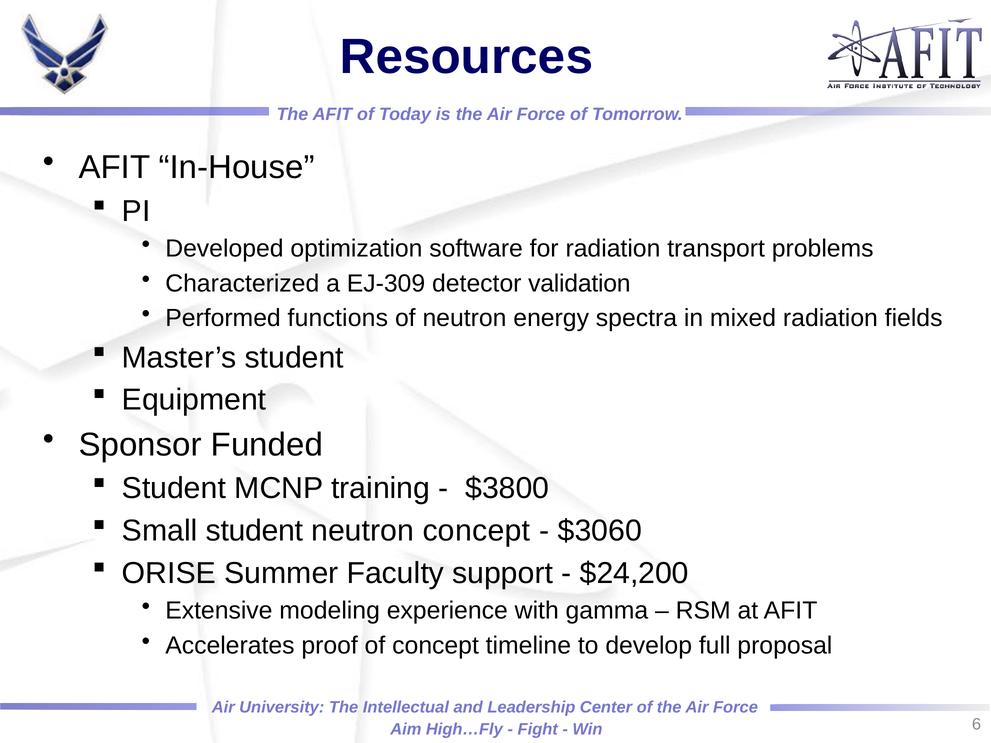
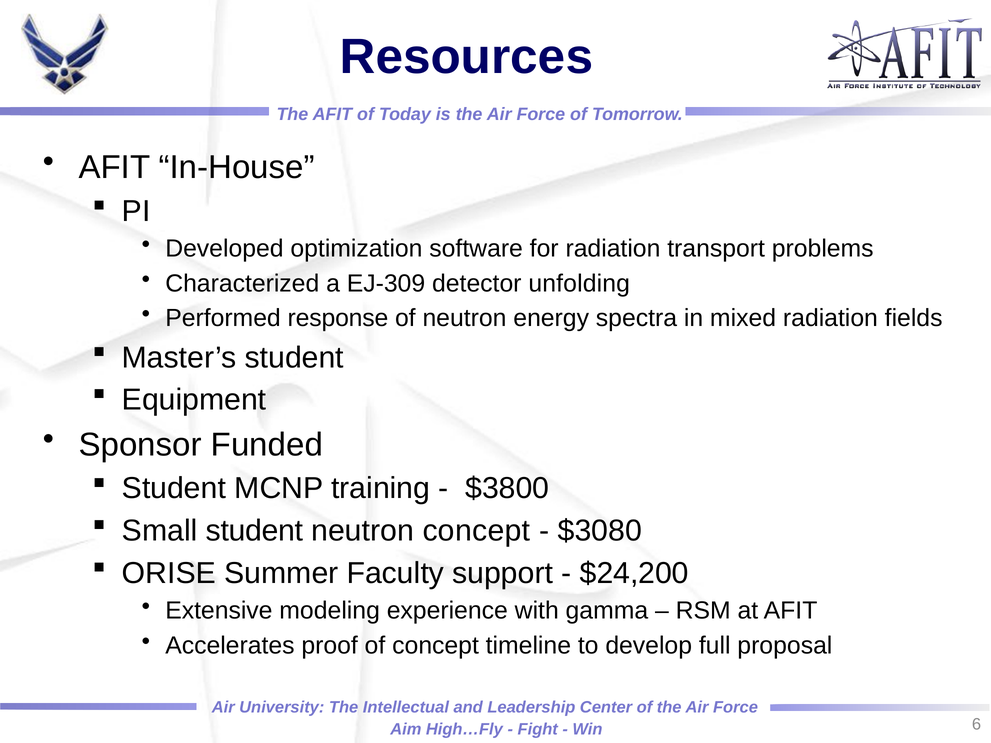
validation: validation -> unfolding (579, 284)
functions: functions -> response (338, 318)
$3060: $3060 -> $3080 (600, 531)
